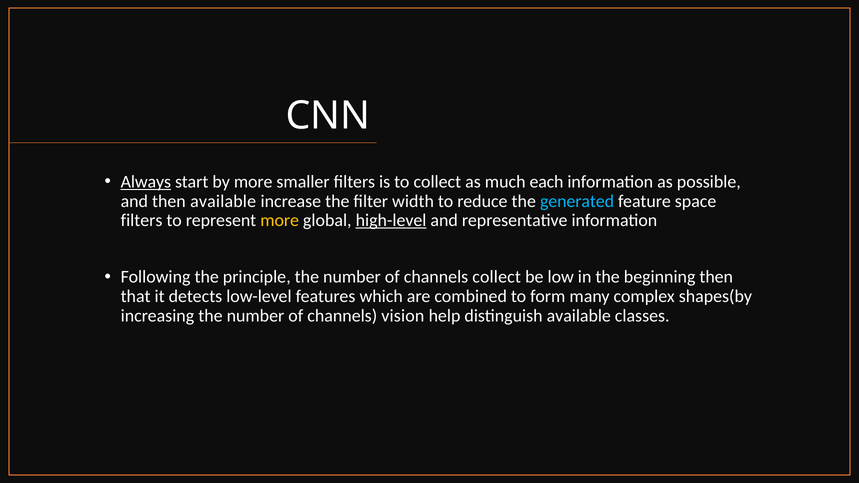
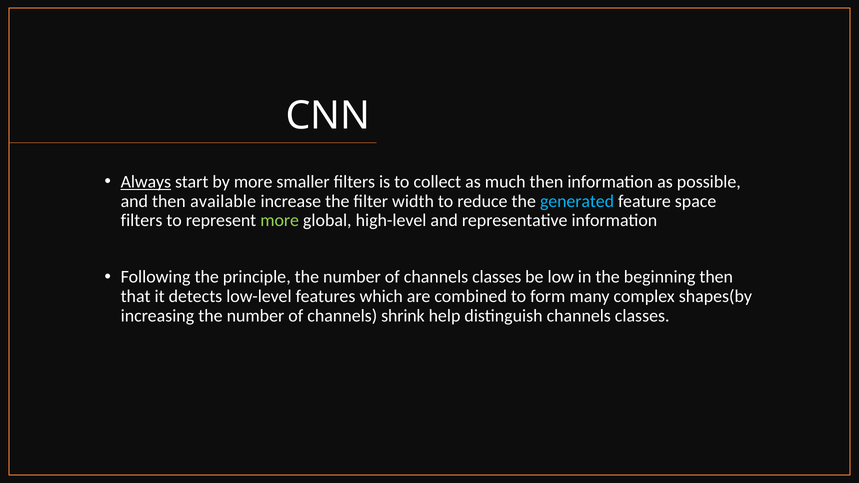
much each: each -> then (546, 182)
more colour: yellow -> light green (280, 221)
high-level underline: present -> none (391, 221)
of channels collect: collect -> classes (497, 277)
vision: vision -> shrink (403, 316)
distinguish available: available -> channels (579, 316)
